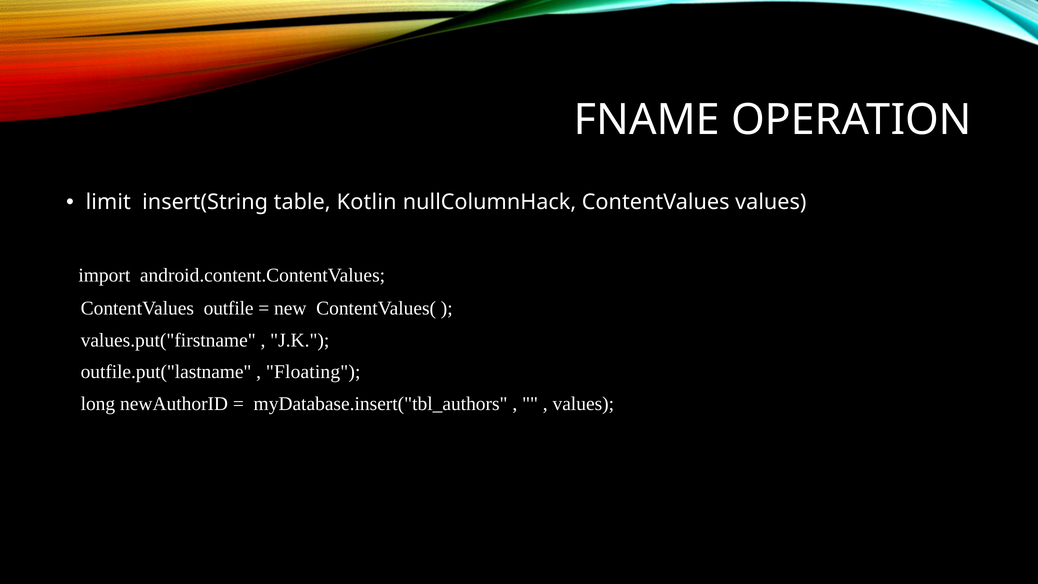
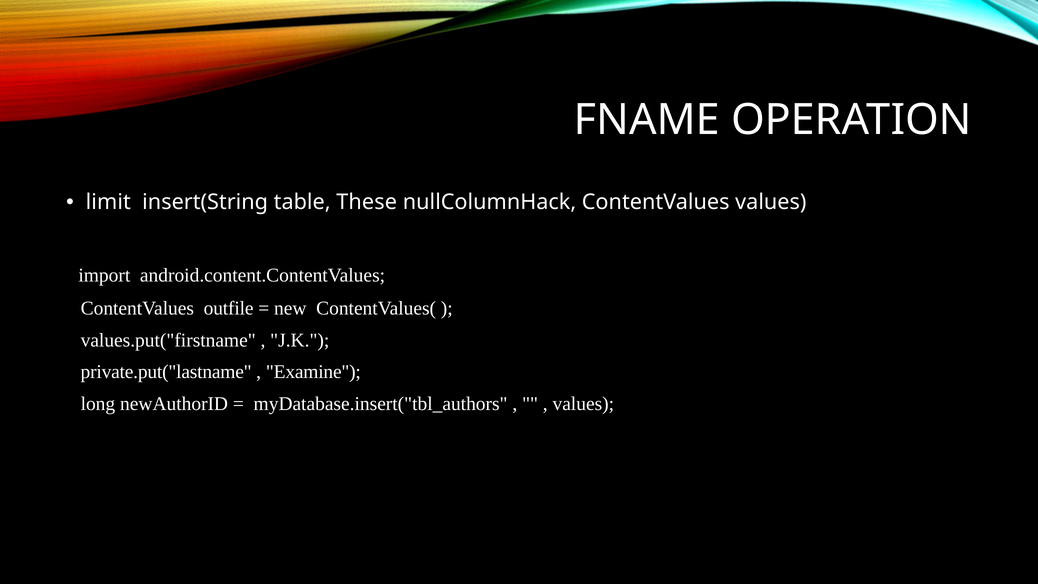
Kotlin: Kotlin -> These (367, 202)
outfile.put("lastname: outfile.put("lastname -> private.put("lastname (166, 372)
Floating: Floating -> Examine (313, 372)
